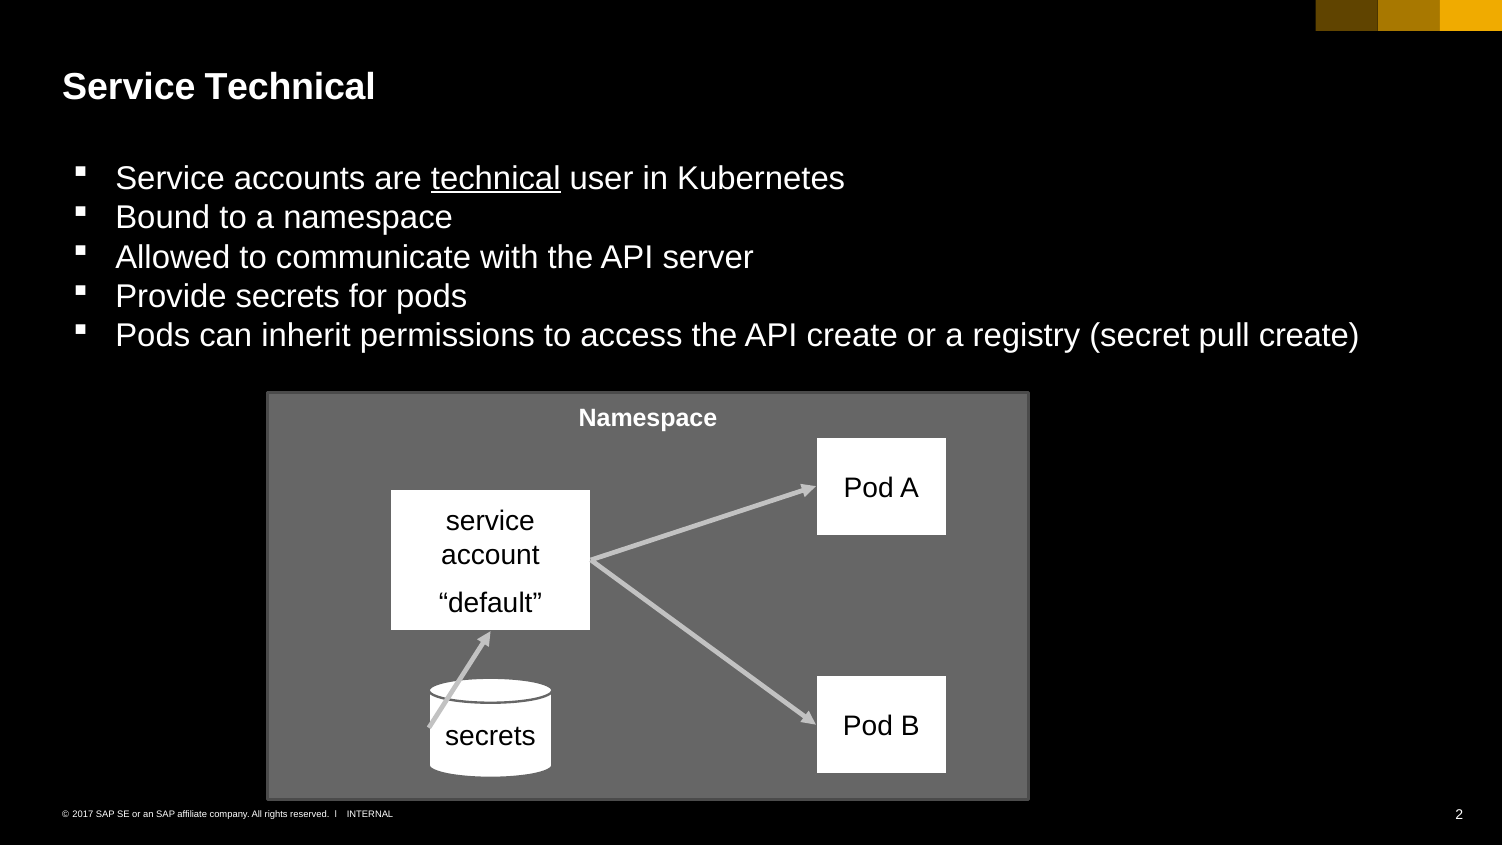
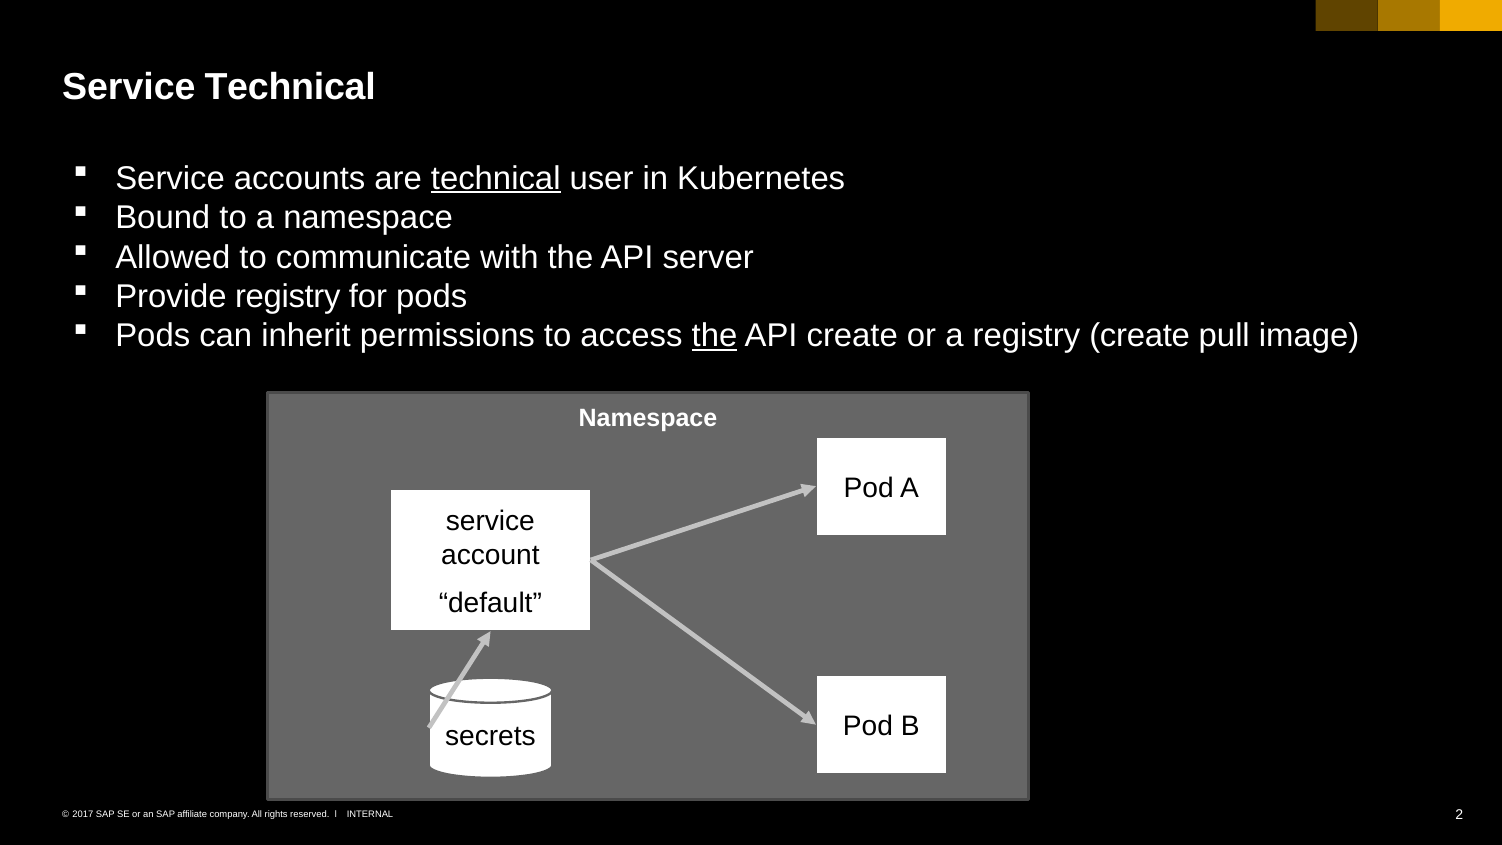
Provide secrets: secrets -> registry (288, 296)
the underline: none -> present (714, 336)
registry secret: secret -> create (1140, 336)
pull create: create -> image (1309, 336)
